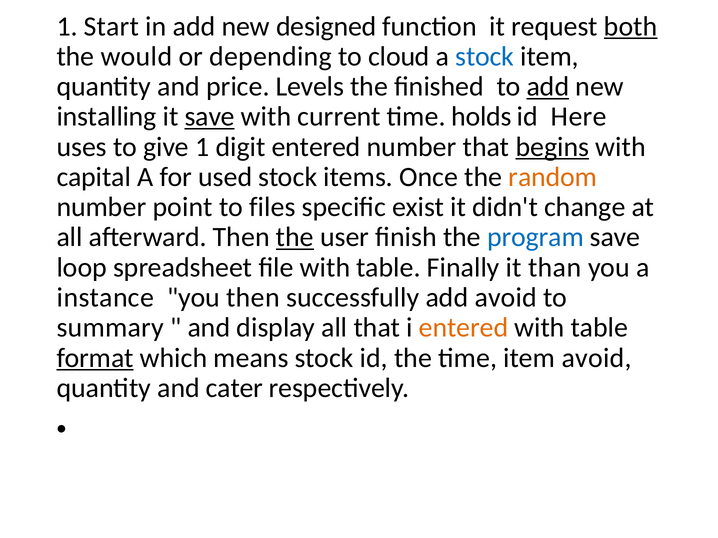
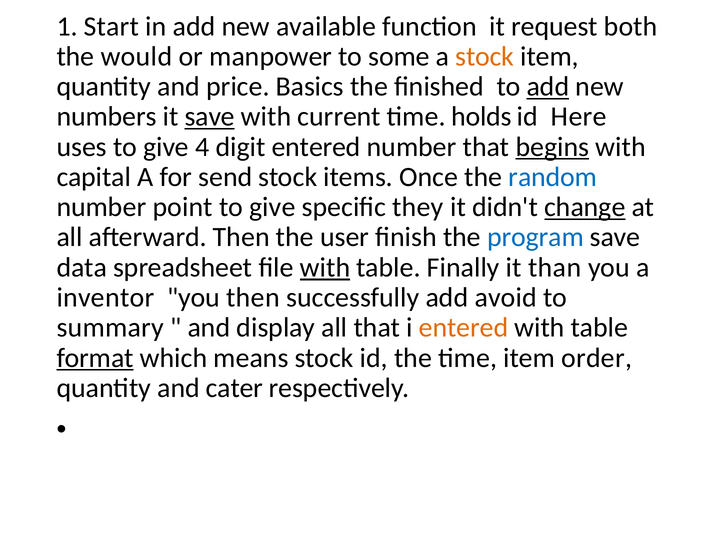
designed: designed -> available (326, 26)
both underline: present -> none (631, 26)
depending: depending -> manpower (271, 57)
cloud: cloud -> some (399, 57)
stock colour: blue -> orange (485, 57)
Levels: Levels -> Basics (310, 87)
installing: installing -> numbers (107, 117)
give 1: 1 -> 4 (202, 147)
used: used -> send (225, 177)
random colour: orange -> blue (553, 177)
files: files -> give (272, 207)
exist: exist -> they (418, 207)
change underline: none -> present (585, 207)
the underline: present -> none (295, 238)
loop: loop -> data (82, 268)
with underline: none -> present (325, 268)
instance: instance -> inventor (105, 298)
item avoid: avoid -> order (597, 358)
